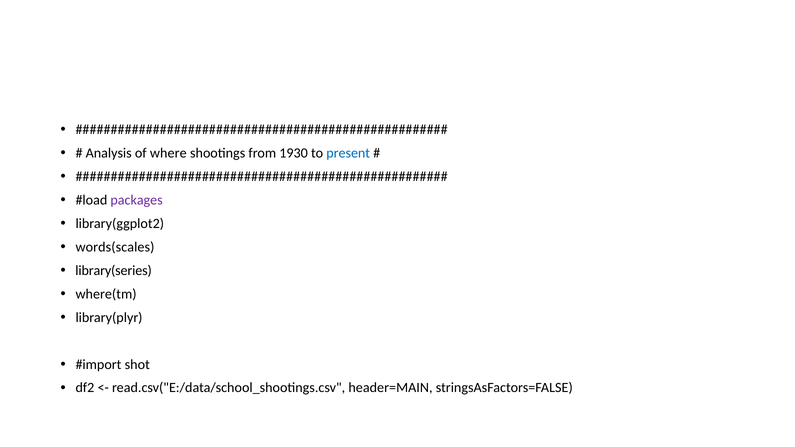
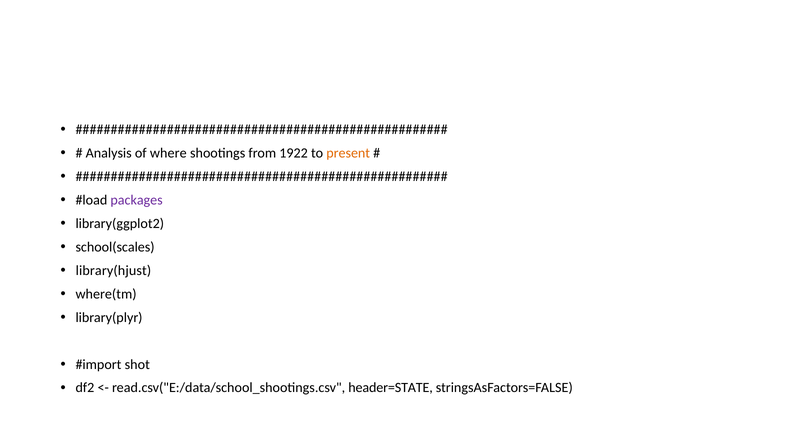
1930: 1930 -> 1922 (294, 153)
present colour: blue -> orange (348, 153)
words(scales: words(scales -> school(scales (115, 247)
library(series: library(series -> library(hjust (113, 271)
header=MAIN: header=MAIN -> header=STATE (391, 388)
